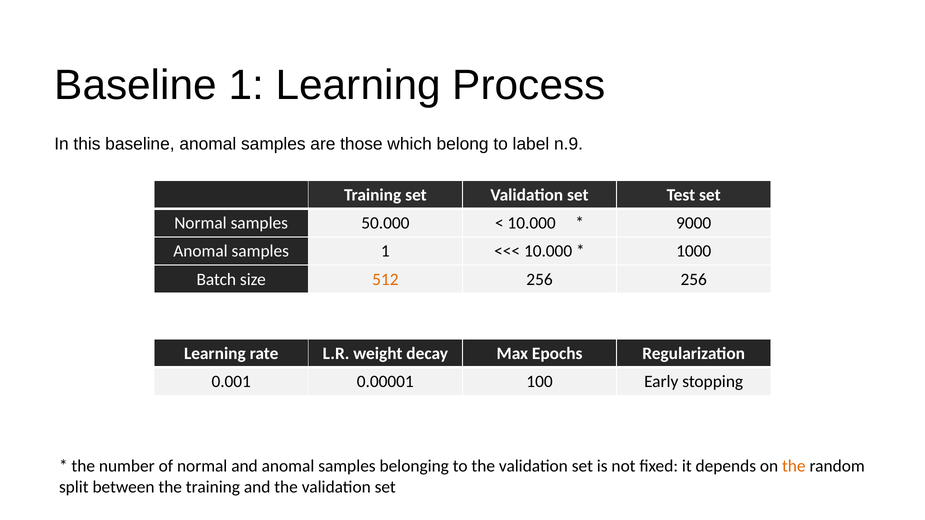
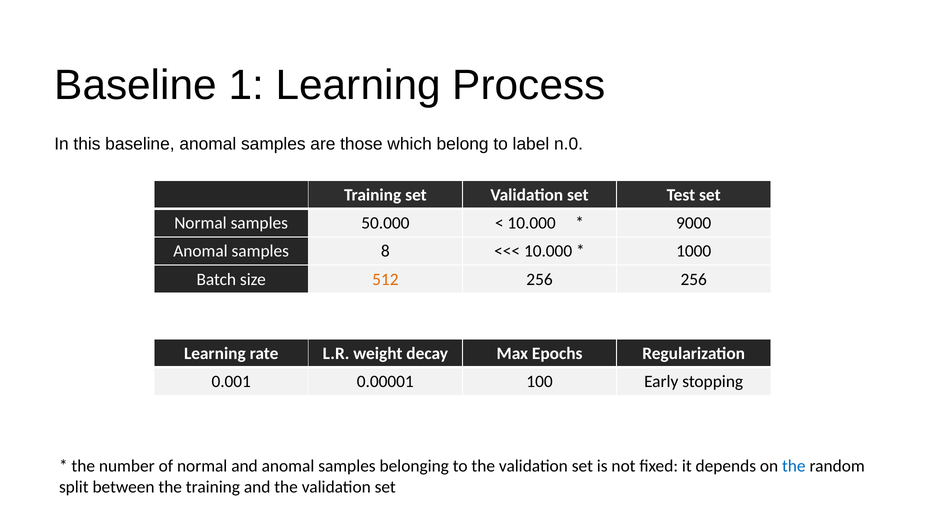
n.9: n.9 -> n.0 (569, 144)
samples 1: 1 -> 8 (385, 251)
the colour: orange -> blue (794, 466)
